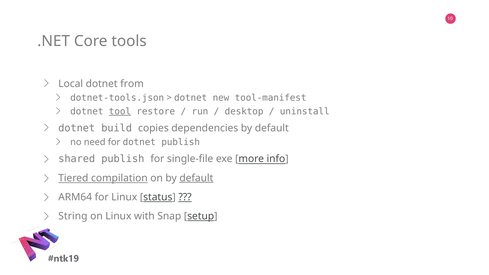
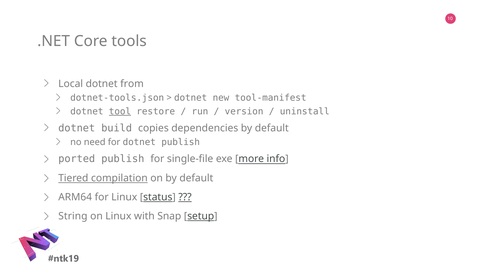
desktop: desktop -> version (244, 111)
shared: shared -> ported (77, 159)
default underline: present -> none (196, 178)
